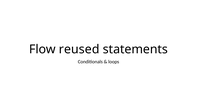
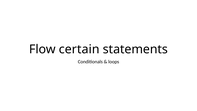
reused: reused -> certain (79, 49)
